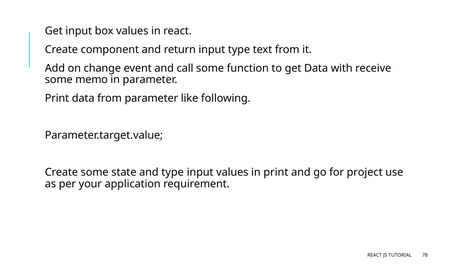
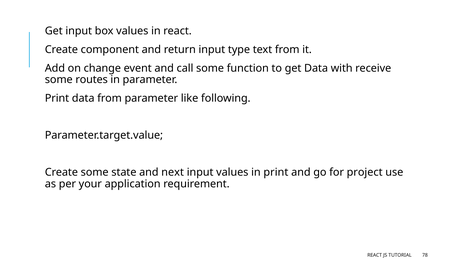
memo: memo -> routes (92, 80)
and type: type -> next (173, 172)
